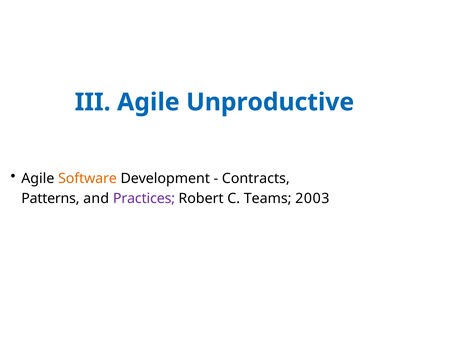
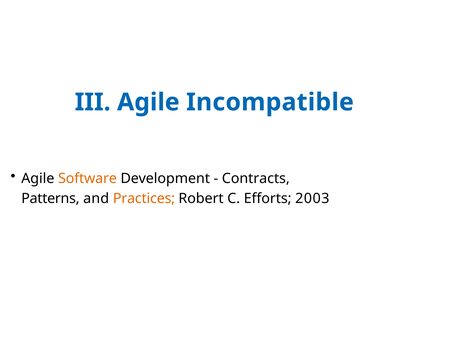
Unproductive: Unproductive -> Incompatible (270, 102)
Practices colour: purple -> orange (144, 199)
Teams: Teams -> Efforts (268, 199)
